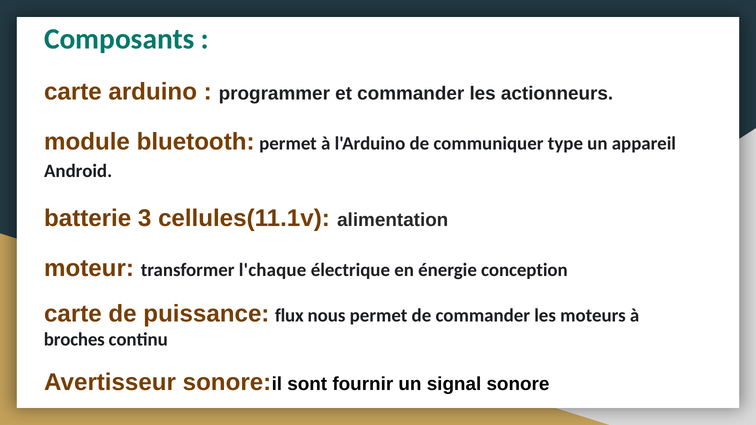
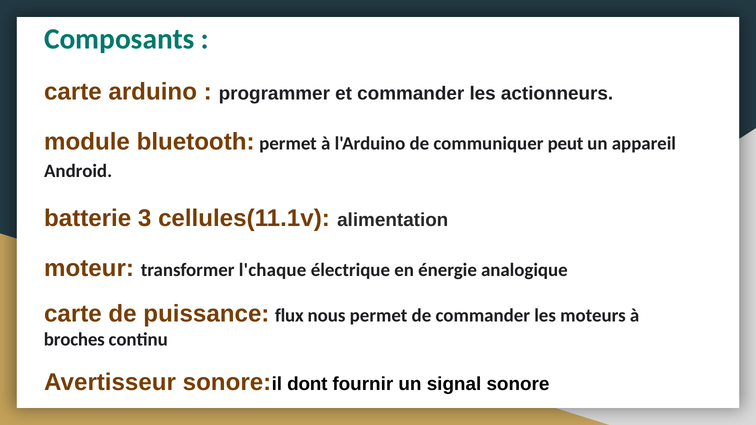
type: type -> peut (566, 144)
conception: conception -> analogique (524, 270)
sont: sont -> dont (307, 384)
